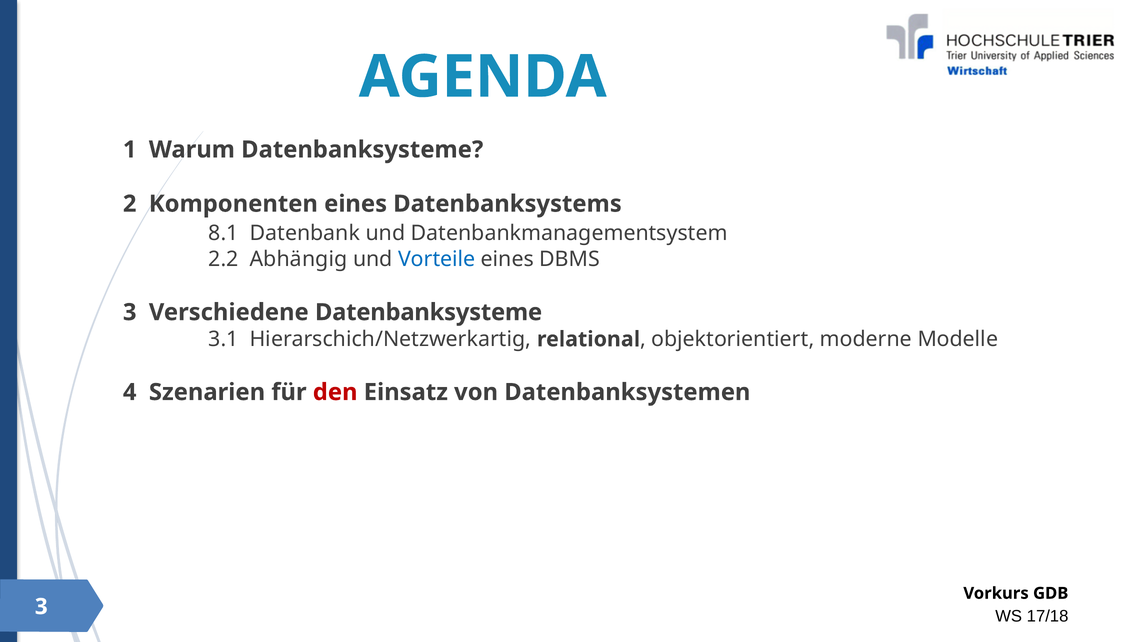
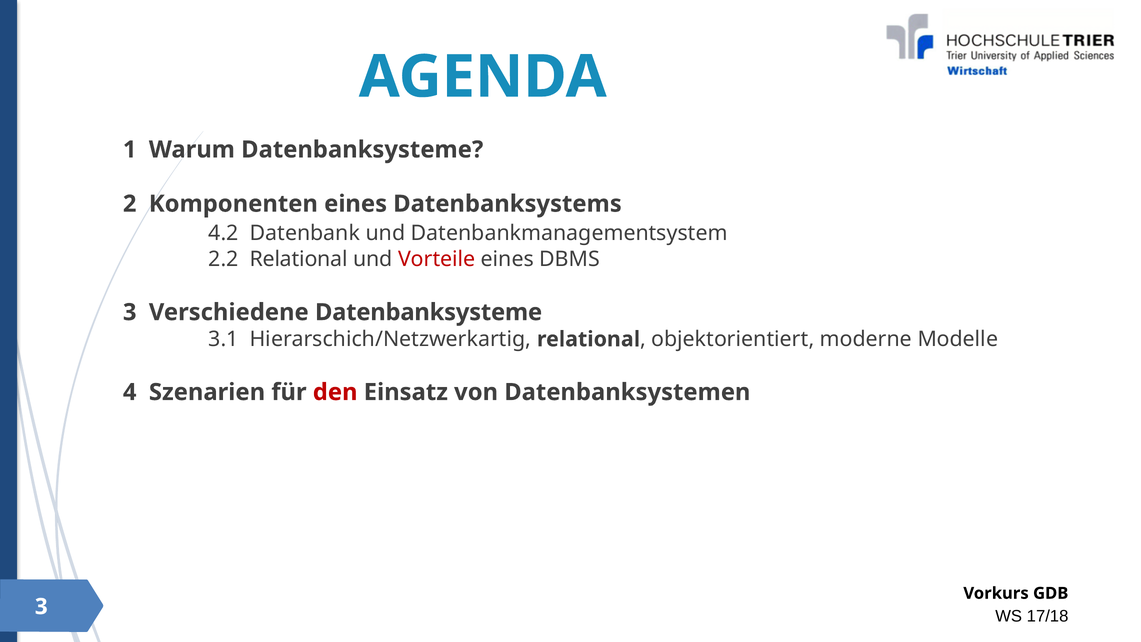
8.1: 8.1 -> 4.2 (224, 233)
2.2 Abhängig: Abhängig -> Relational (299, 259)
Vorteile colour: blue -> red (437, 259)
